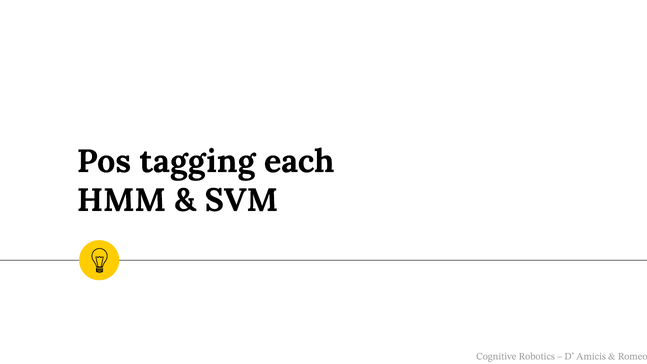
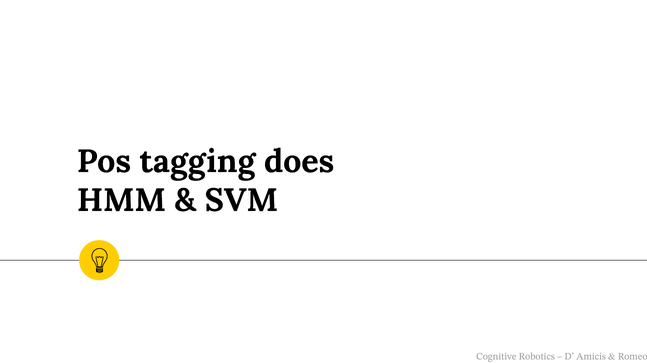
each: each -> does (299, 161)
